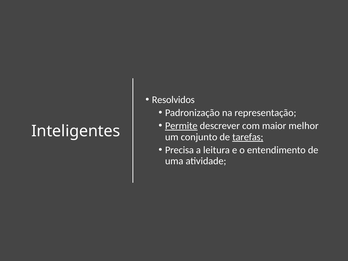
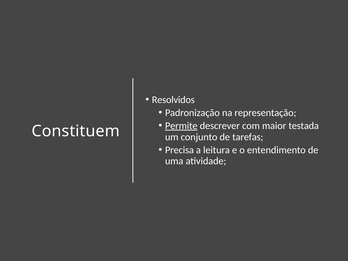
melhor: melhor -> testada (304, 126)
Inteligentes: Inteligentes -> Constituem (76, 131)
tarefas underline: present -> none (248, 137)
